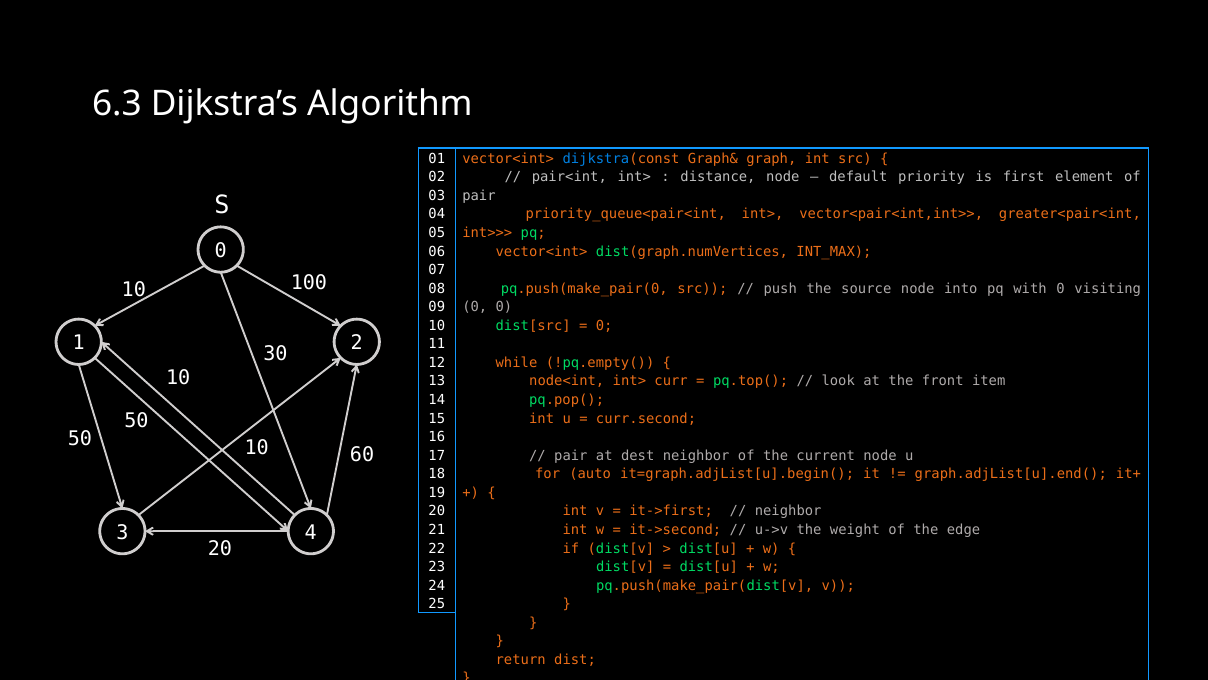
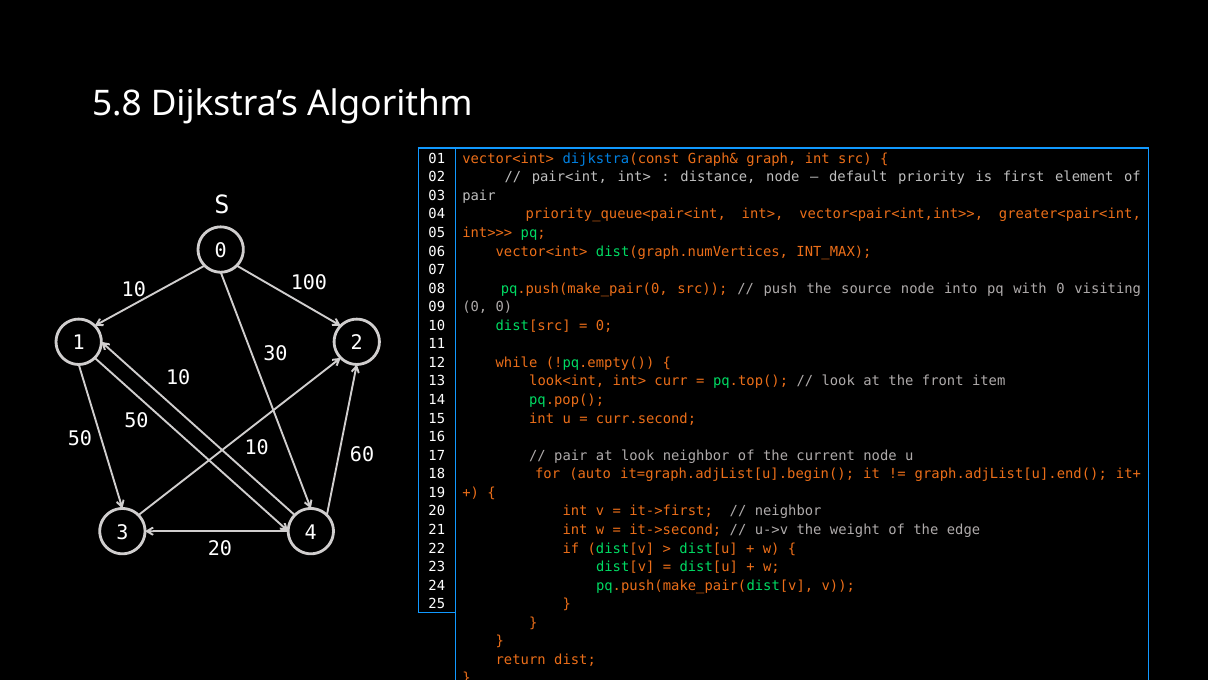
6.3: 6.3 -> 5.8 (117, 104)
node<int: node<int -> look<int (567, 381)
at dest: dest -> look (638, 455)
